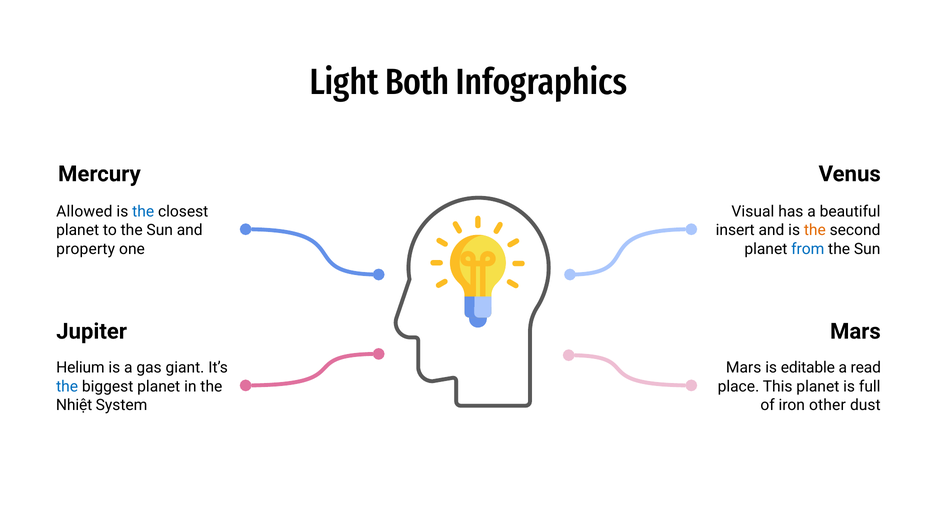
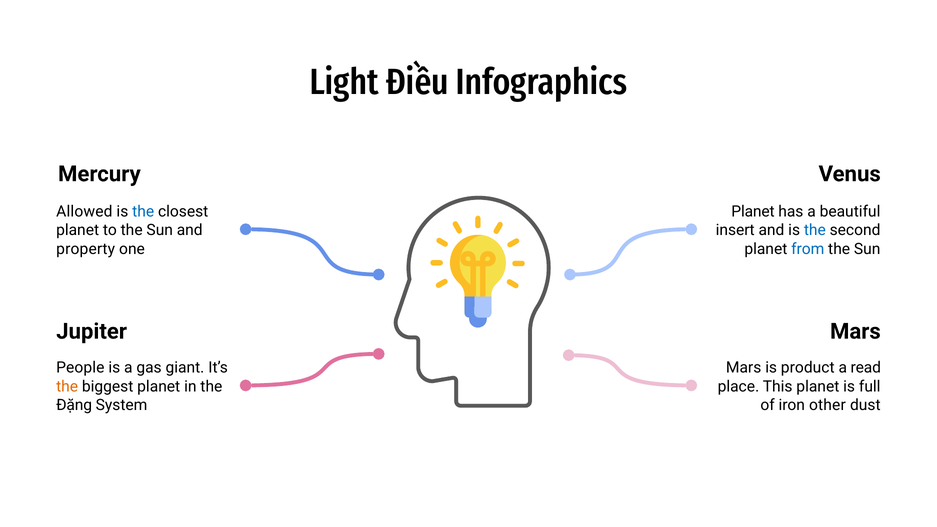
Both: Both -> Điều (417, 82)
Visual: Visual -> Planet (753, 212)
the colour: orange -> blue (815, 230)
Helium: Helium -> People (80, 368)
editable: editable -> product (808, 368)
the colour: blue -> orange (67, 387)
Nhiệt: Nhiệt -> Đặng (74, 405)
